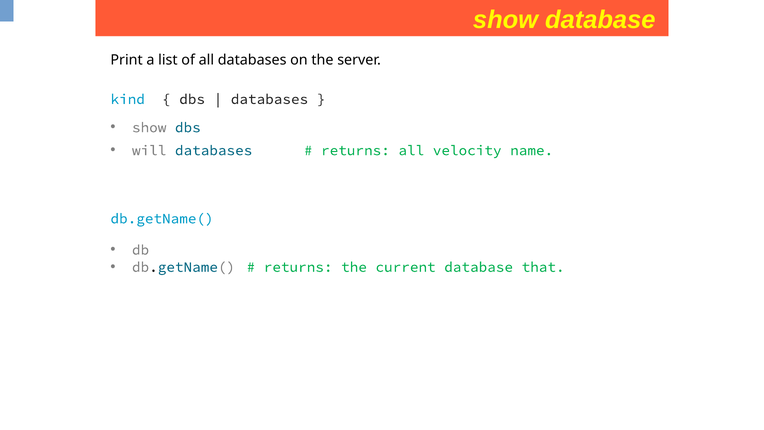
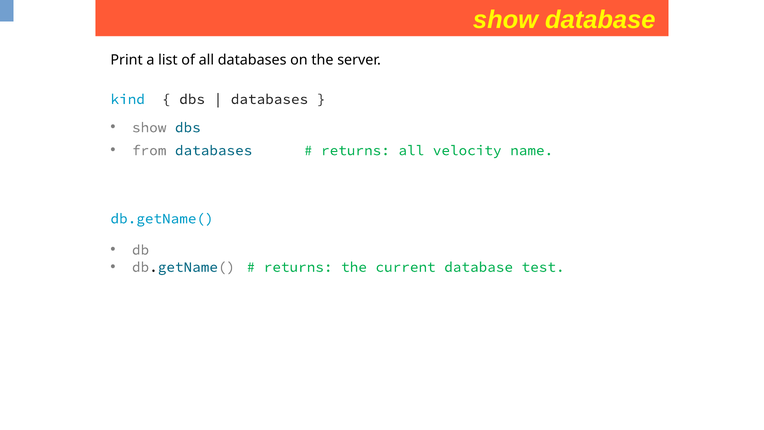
will: will -> from (149, 150)
that: that -> test (543, 267)
